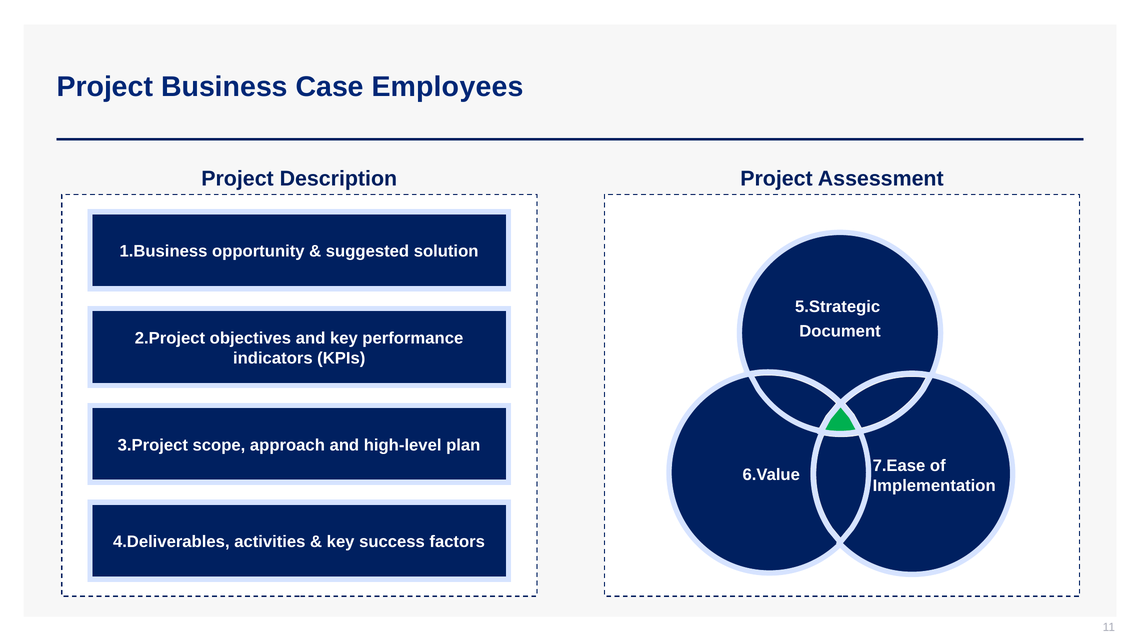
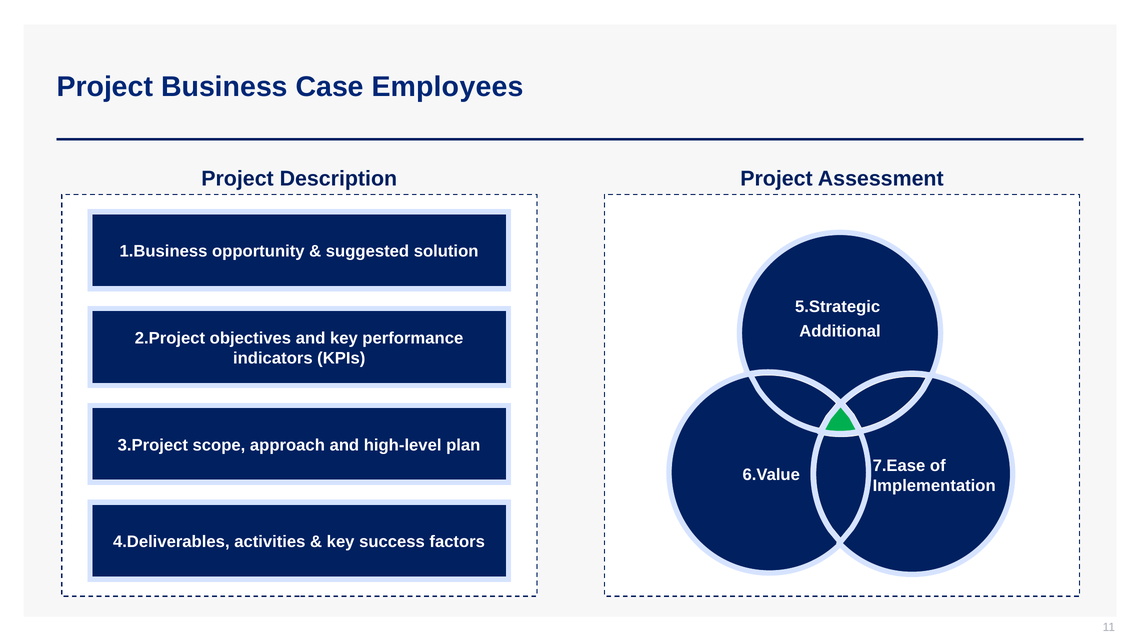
Document: Document -> Additional (840, 331)
